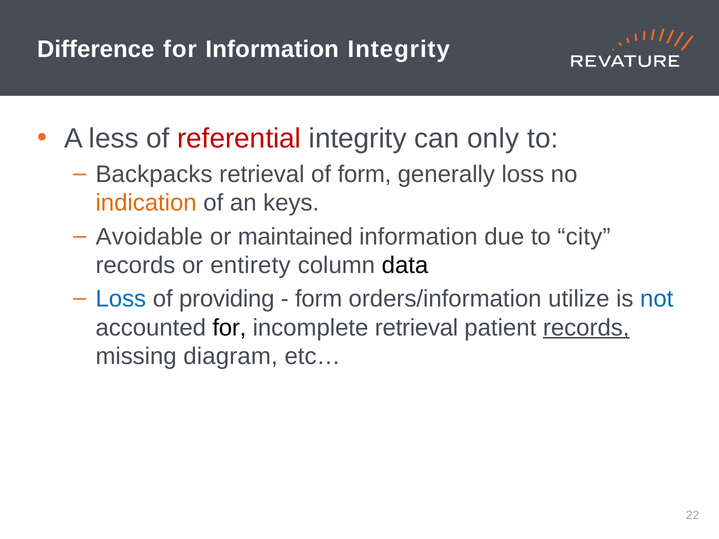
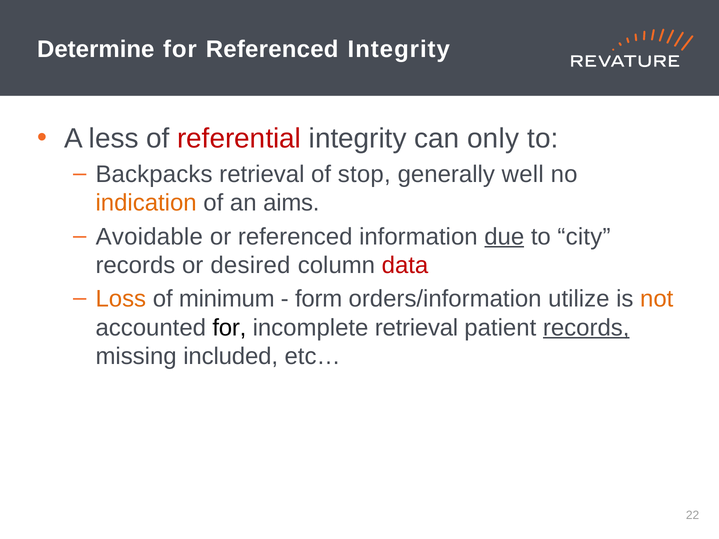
Difference: Difference -> Determine (96, 49)
for Information: Information -> Referenced (272, 49)
of form: form -> stop (364, 174)
generally loss: loss -> well (523, 174)
keys: keys -> aims (291, 203)
or maintained: maintained -> referenced (295, 237)
due underline: none -> present (504, 237)
entirety: entirety -> desired (250, 265)
data colour: black -> red (405, 265)
Loss colour: blue -> orange (121, 299)
providing: providing -> minimum (227, 299)
not colour: blue -> orange (657, 299)
diagram: diagram -> included (231, 357)
